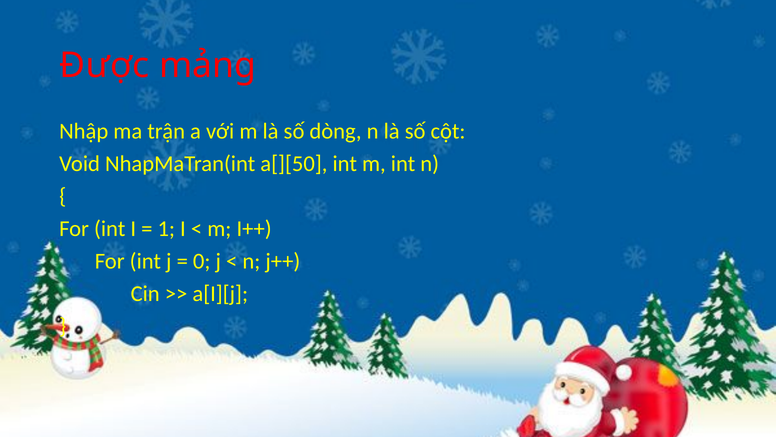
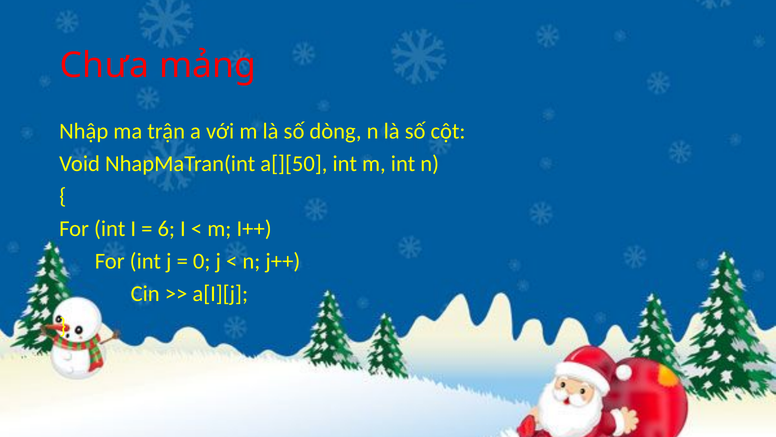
Được: Được -> Chưa (104, 65)
1: 1 -> 6 (166, 229)
